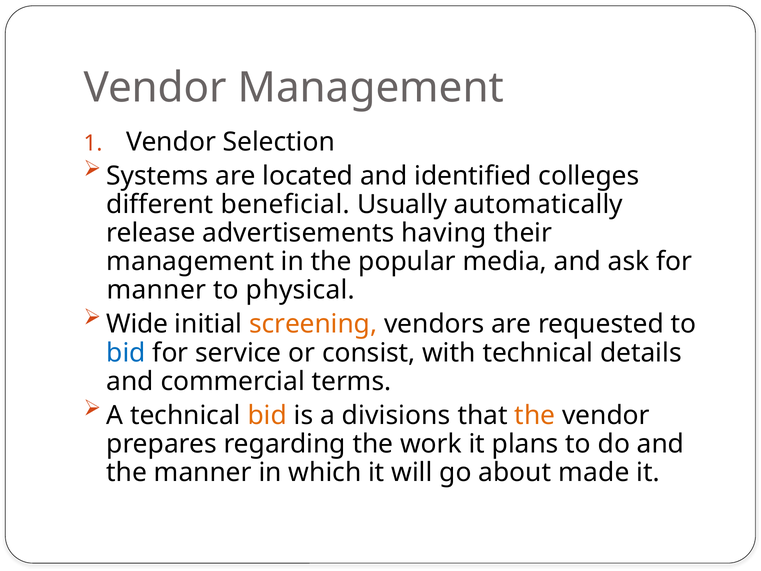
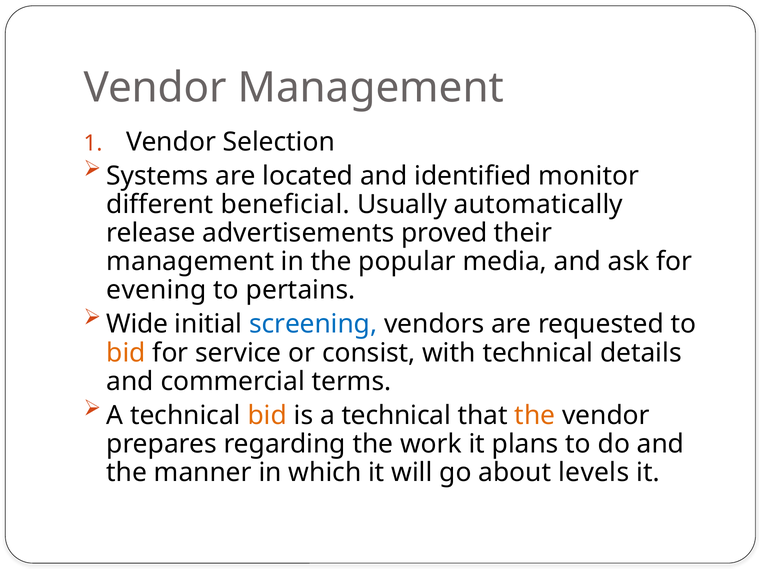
colleges: colleges -> monitor (589, 176)
having: having -> proved (444, 233)
manner: manner -> evening (156, 290)
physical: physical -> pertains (301, 290)
screening colour: orange -> blue (313, 324)
bid colour: blue -> orange (126, 353)
is a divisions: divisions -> technical (396, 415)
made: made -> levels (594, 472)
